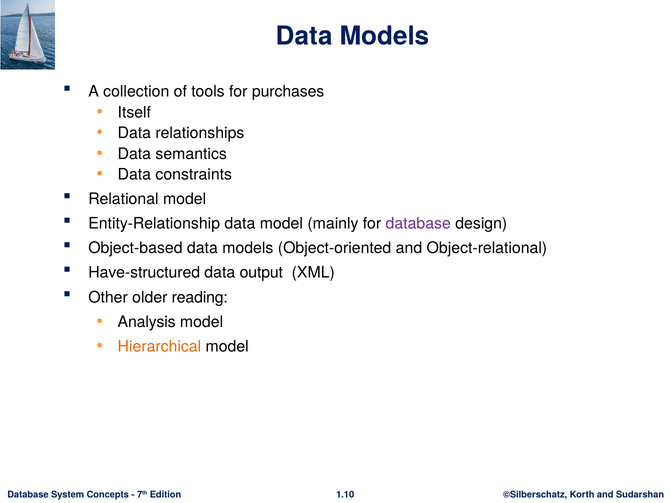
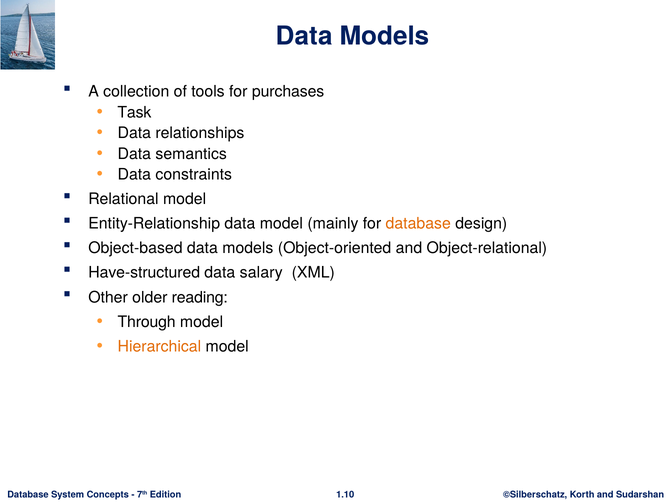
Itself: Itself -> Task (134, 112)
database colour: purple -> orange (418, 224)
output: output -> salary (261, 273)
Analysis: Analysis -> Through (147, 322)
